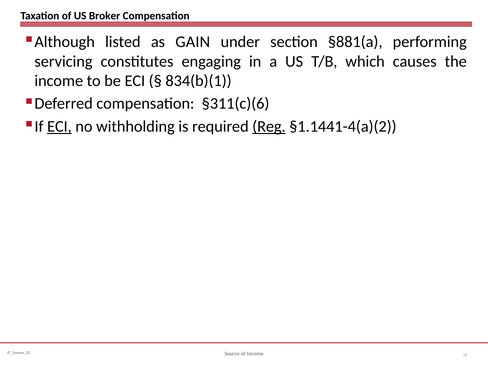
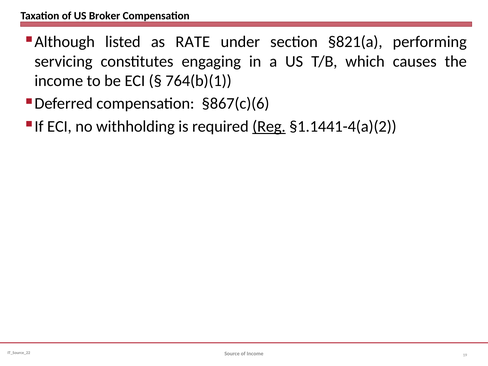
GAIN: GAIN -> RATE (193, 42)
§881(a: §881(a -> §821(a (355, 42)
834(b)(1: 834(b)(1 -> 764(b)(1 (199, 81)
§311(c)(6: §311(c)(6 -> §867(c)(6 (236, 104)
ECI underline: present -> none (59, 126)
